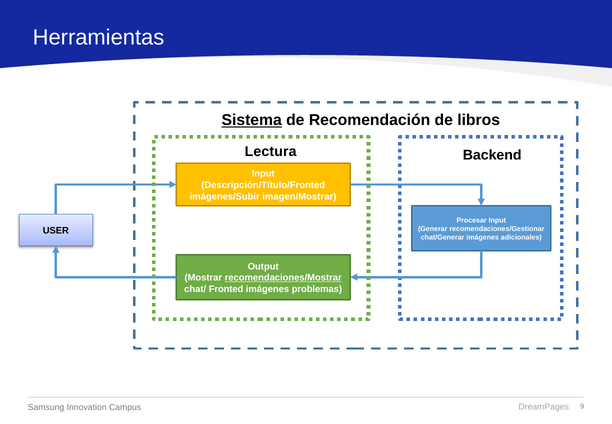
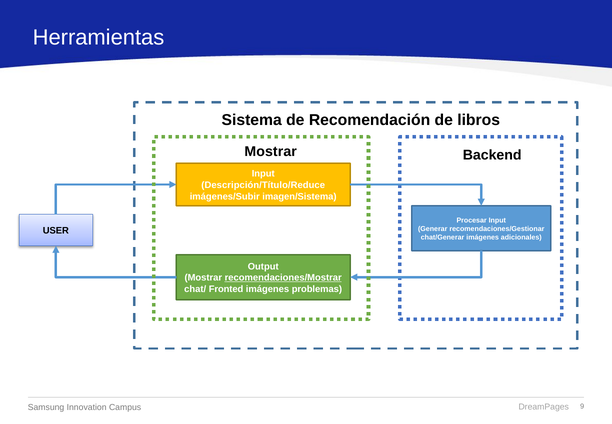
Sistema underline: present -> none (252, 120)
Lectura: Lectura -> Mostrar (271, 152)
Descripción/Título/Fronted: Descripción/Título/Fronted -> Descripción/Título/Reduce (263, 185)
imagen/Mostrar: imagen/Mostrar -> imagen/Sistema (299, 196)
